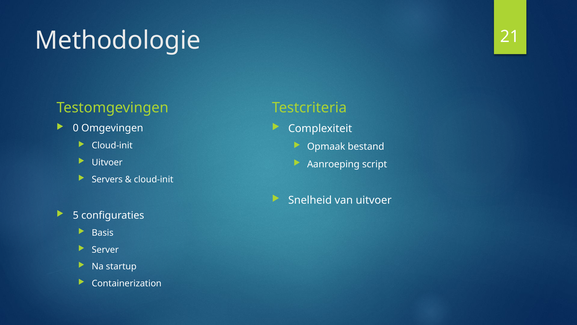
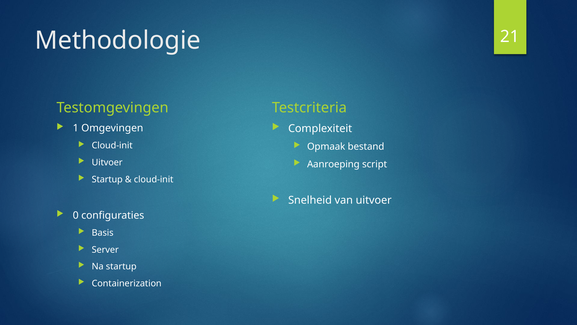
0: 0 -> 1 (76, 128)
Servers: Servers -> Startup (107, 179)
5: 5 -> 0 (76, 215)
